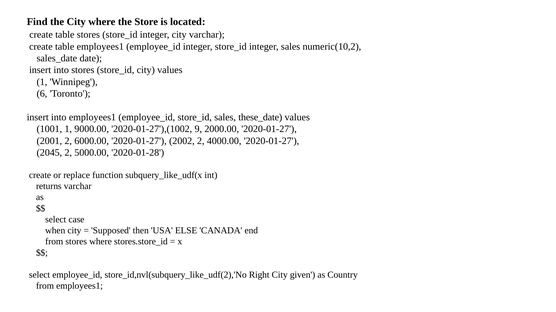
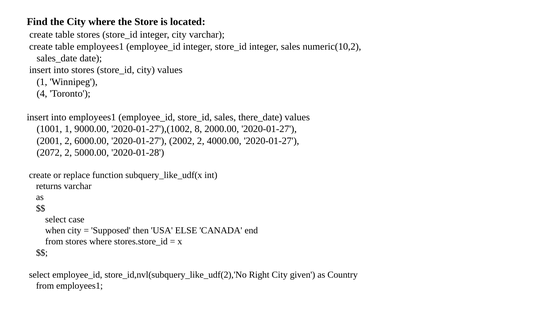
6: 6 -> 4 (42, 94)
these_date: these_date -> there_date (260, 117)
9: 9 -> 8 (198, 129)
2045: 2045 -> 2072 (49, 153)
